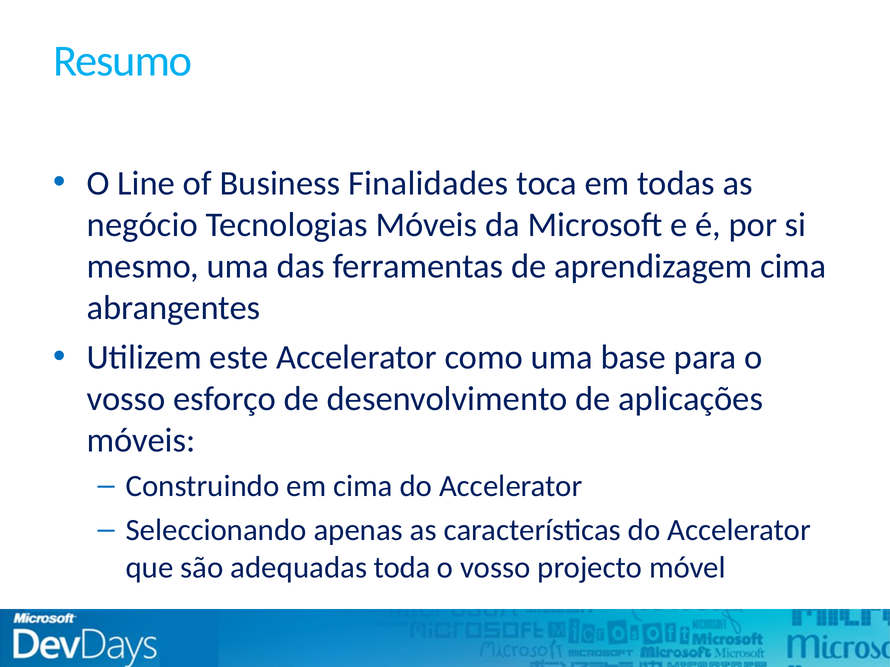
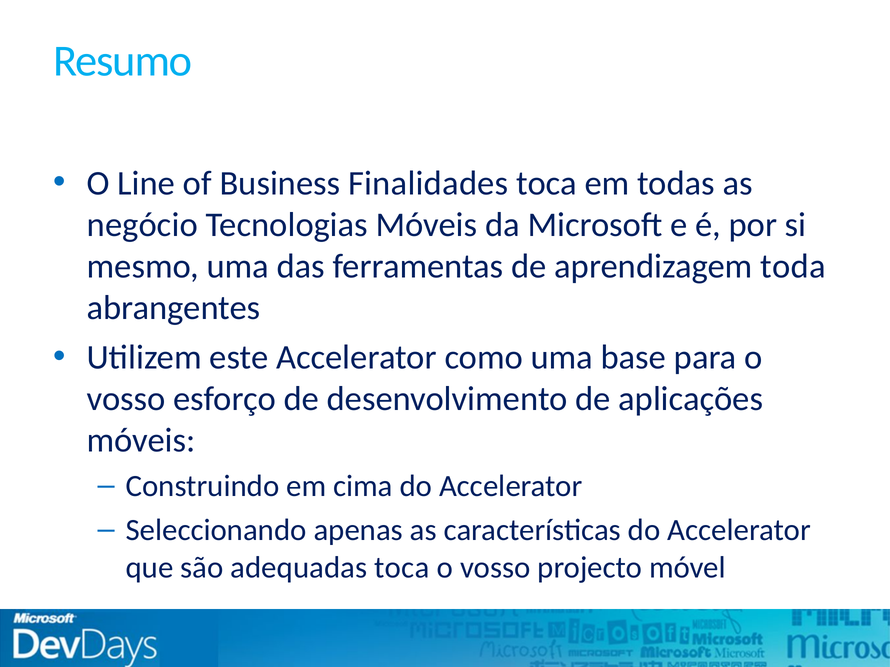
aprendizagem cima: cima -> toda (793, 267)
adequadas toda: toda -> toca (402, 568)
